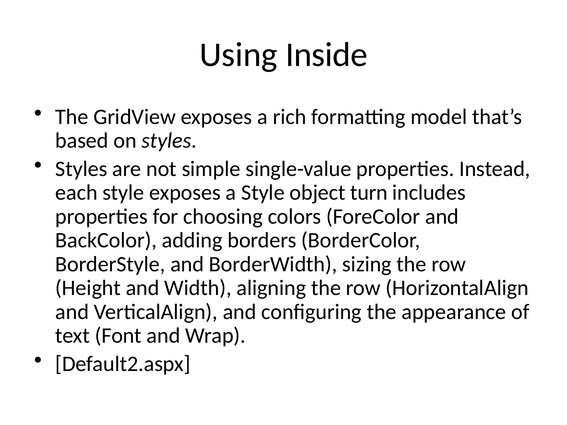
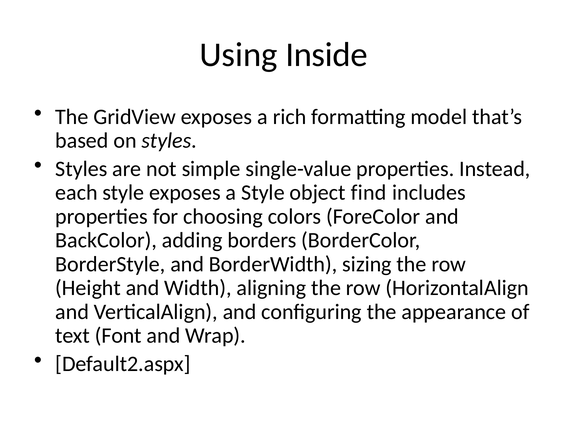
turn: turn -> find (369, 193)
